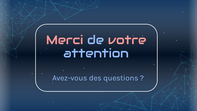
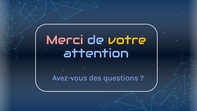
votre colour: pink -> yellow (127, 40)
